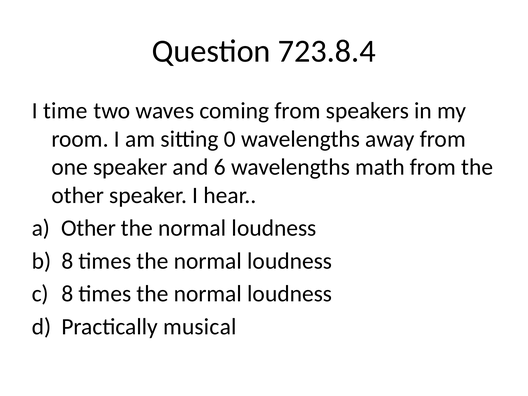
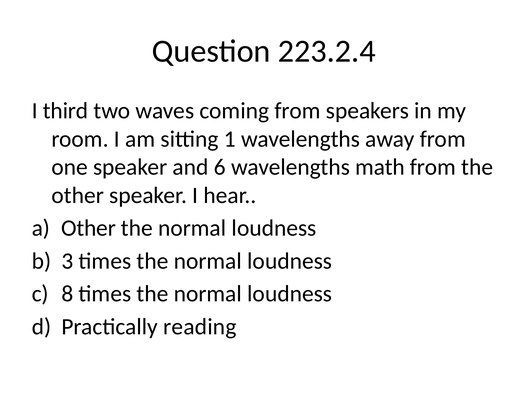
723.8.4: 723.8.4 -> 223.2.4 (327, 51)
time: time -> third (66, 111)
0: 0 -> 1 (230, 139)
8: 8 -> 3 (67, 261)
musical: musical -> reading (200, 327)
